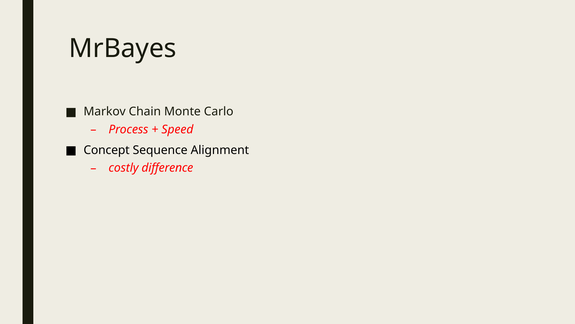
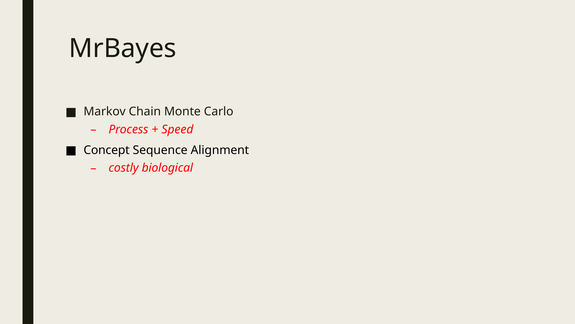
difference: difference -> biological (167, 168)
